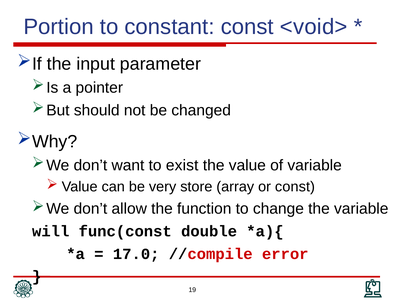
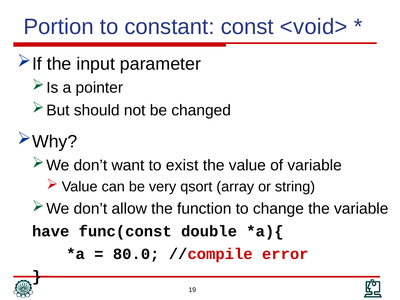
store: store -> qsort (196, 187)
or const: const -> string (295, 187)
will: will -> have (51, 231)
17.0: 17.0 -> 80.0 (136, 254)
